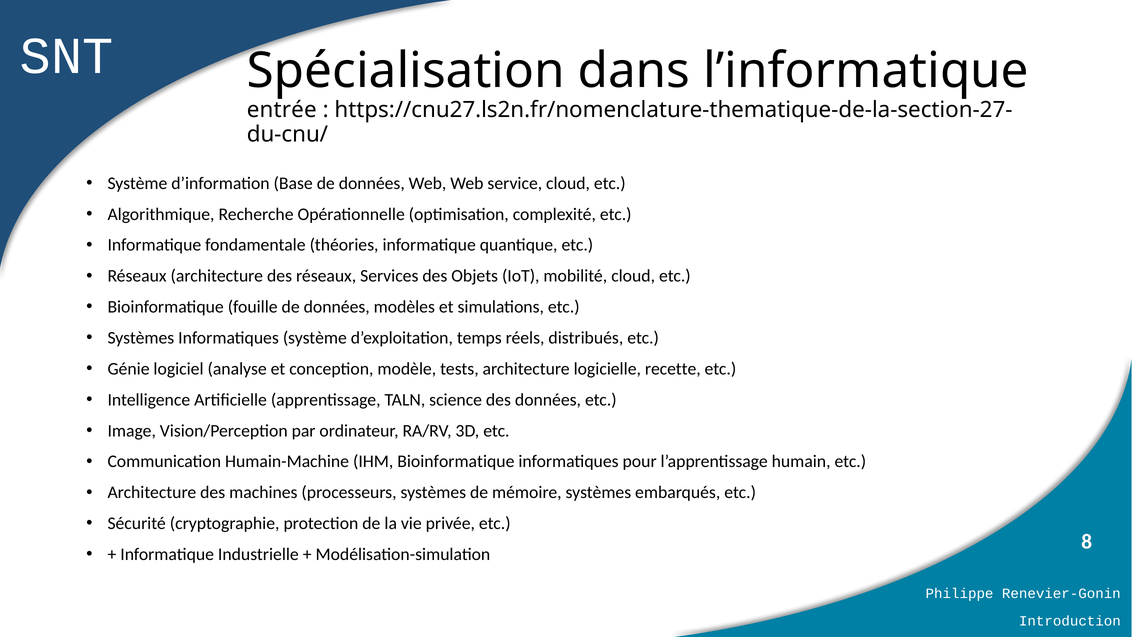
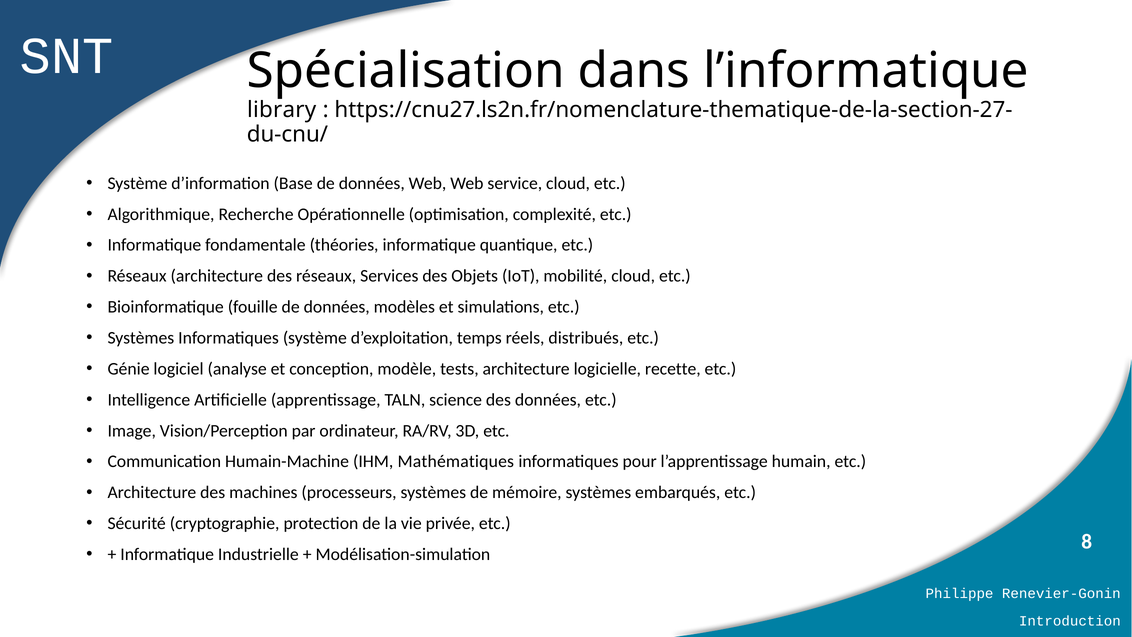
entrée: entrée -> library (282, 110)
IHM Bioinformatique: Bioinformatique -> Mathématiques (456, 461)
